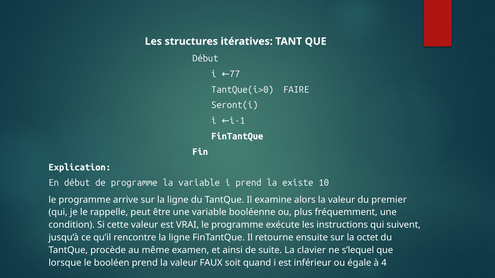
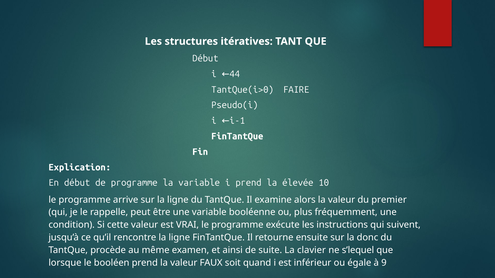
77: 77 -> 44 (235, 74)
Seront(i: Seront(i -> Pseudo(i (235, 105)
existe: existe -> élevée (298, 183)
octet: octet -> donc (367, 238)
4: 4 -> 9 (384, 263)
